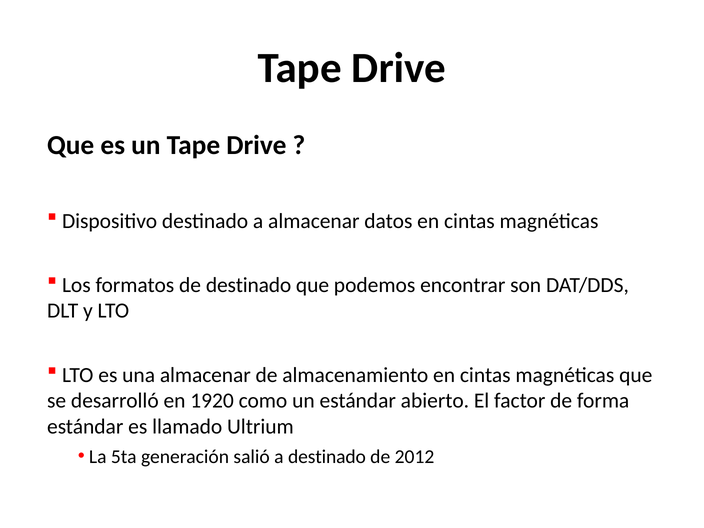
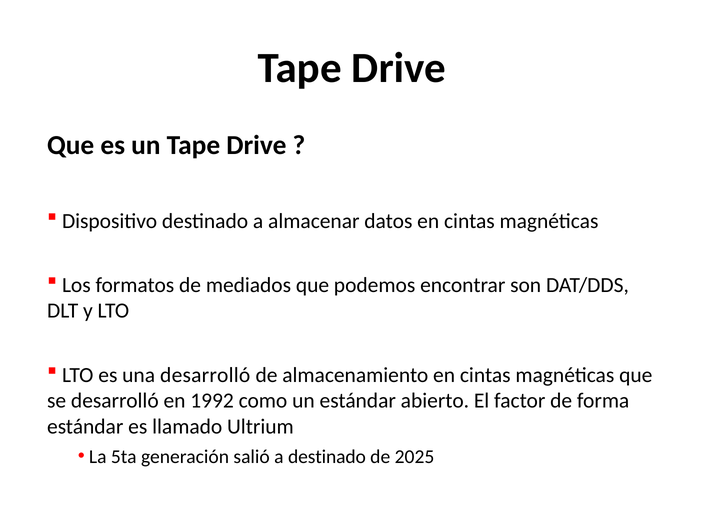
de destinado: destinado -> mediados (248, 285)
una almacenar: almacenar -> desarrolló (205, 375)
1920: 1920 -> 1992 (212, 401)
2012: 2012 -> 2025 (415, 457)
